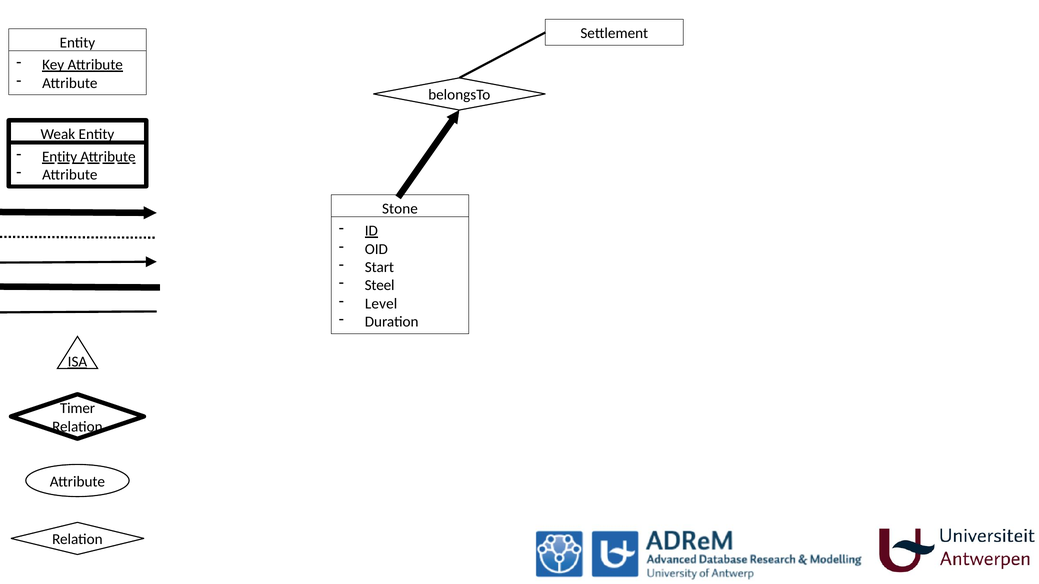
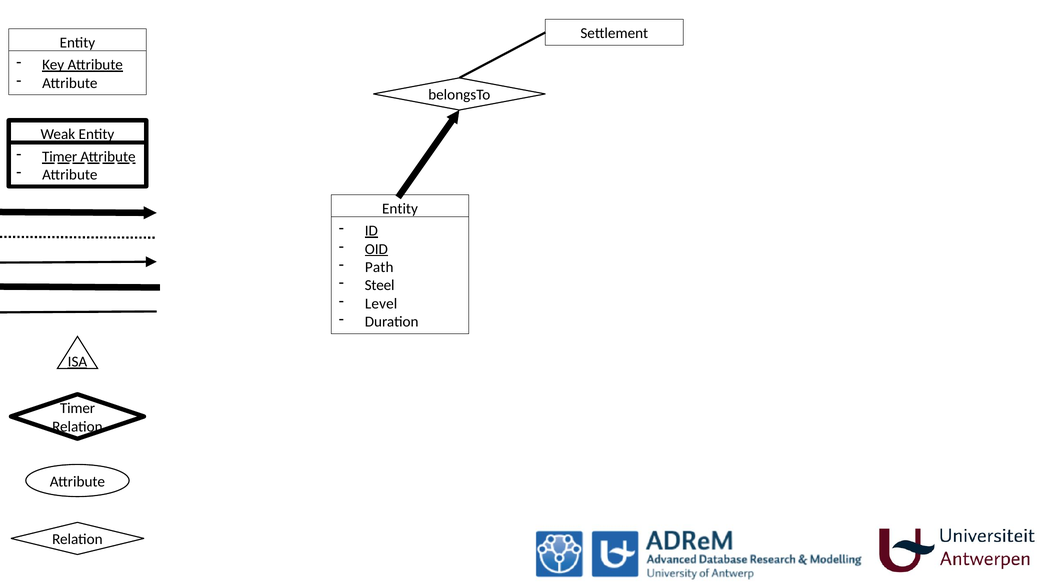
Entity: Entity -> Timer (60, 157)
Stone: Stone -> Entity (400, 209)
OID underline: none -> present (376, 249)
Start: Start -> Path (379, 267)
